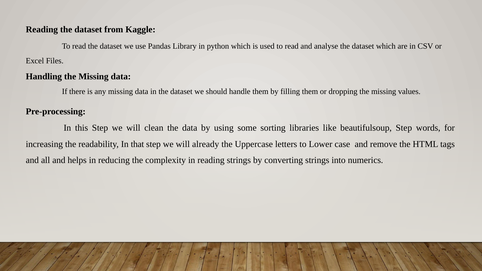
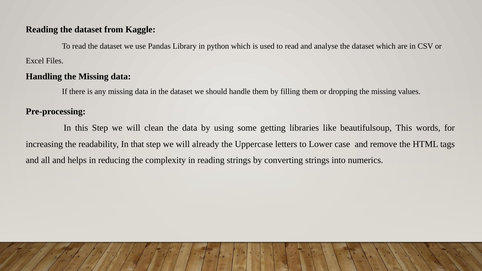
sorting: sorting -> getting (273, 128)
beautifulsoup Step: Step -> This (404, 128)
